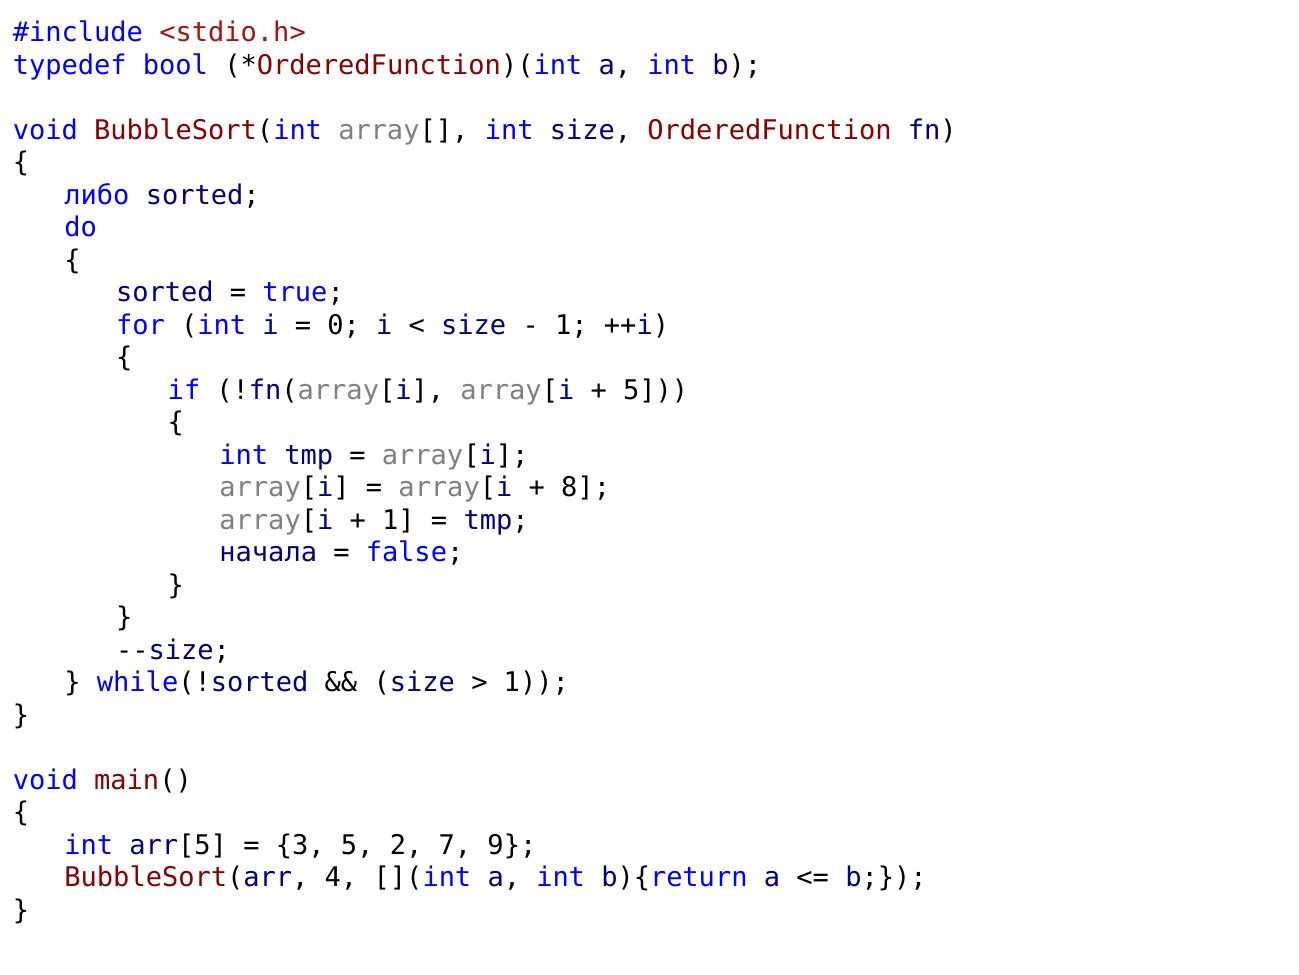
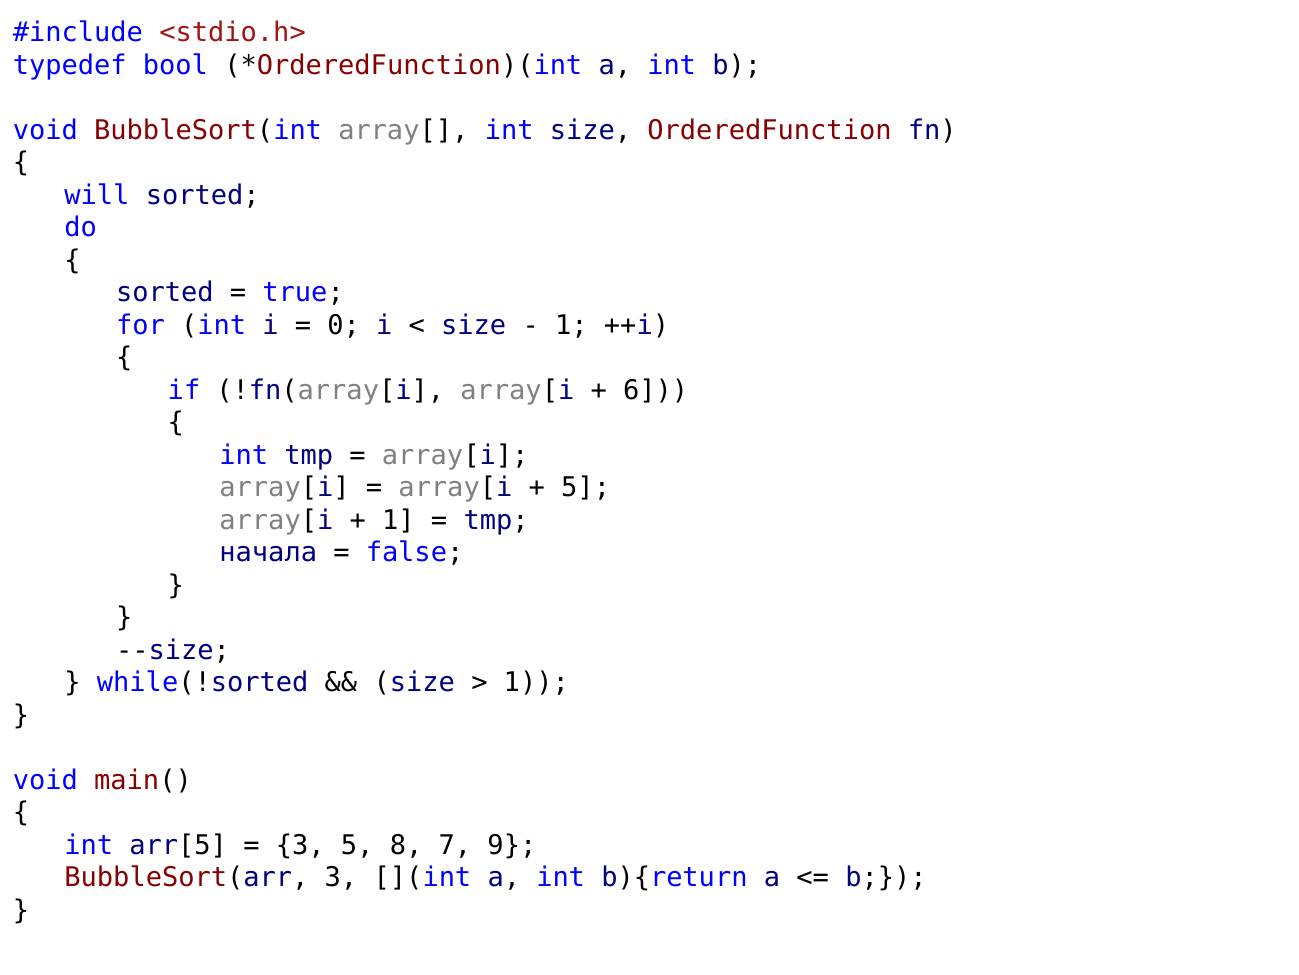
либо: либо -> will (97, 195)
5: 5 -> 6 (656, 390)
8: 8 -> 5 (586, 487)
2: 2 -> 8 (406, 845)
BubbleSort(arr 4: 4 -> 3 (341, 877)
